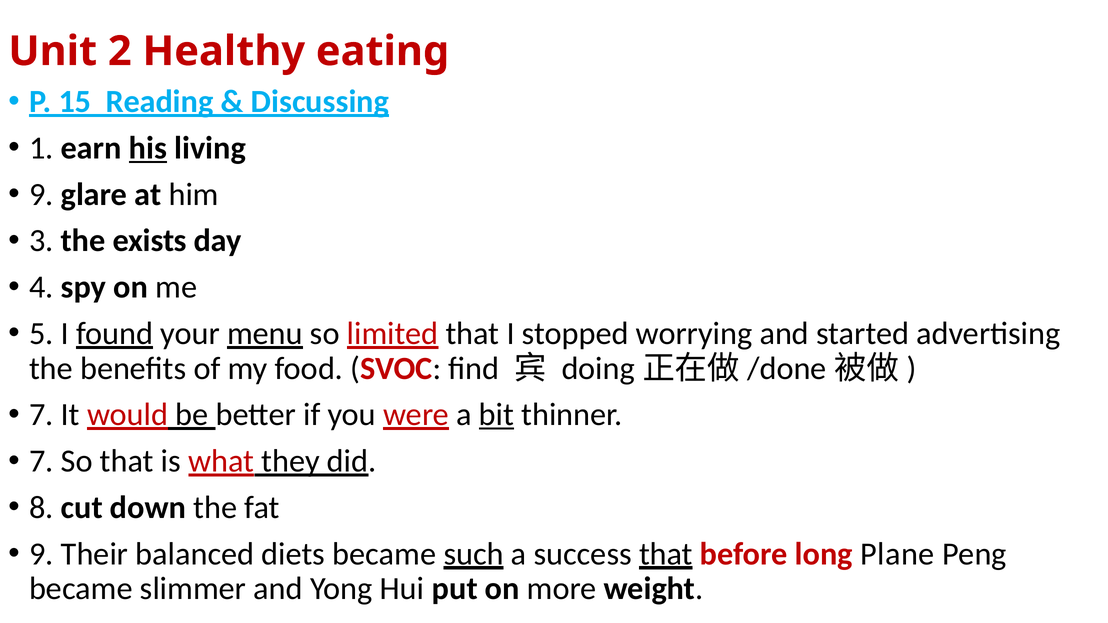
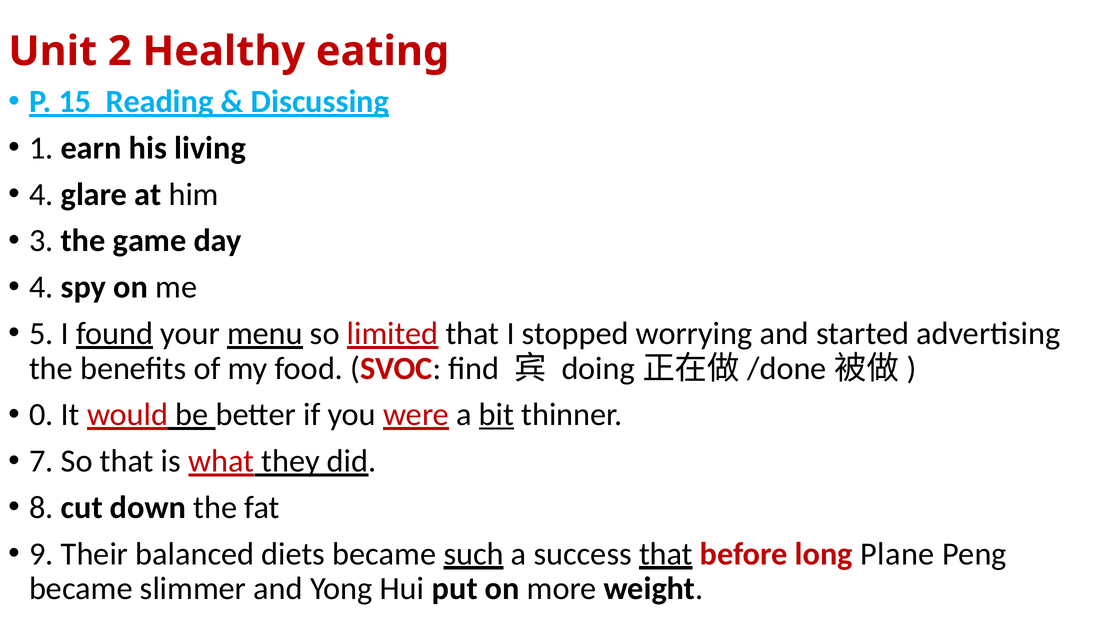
his underline: present -> none (148, 148)
9: 9 -> 4 (41, 194)
exists: exists -> game (150, 241)
7: 7 -> 0 (41, 415)
